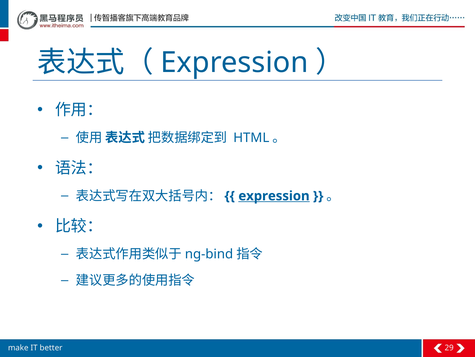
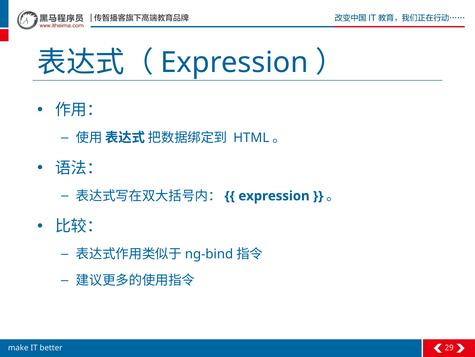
expression underline: present -> none (274, 196)
